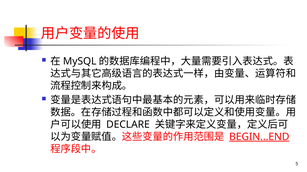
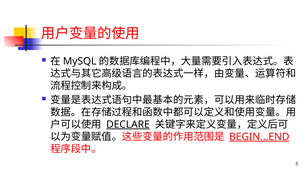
DECLARE underline: none -> present (128, 125)
